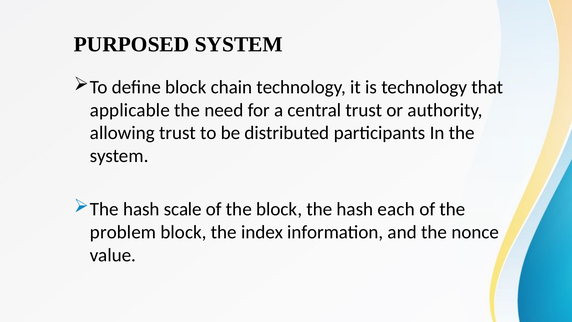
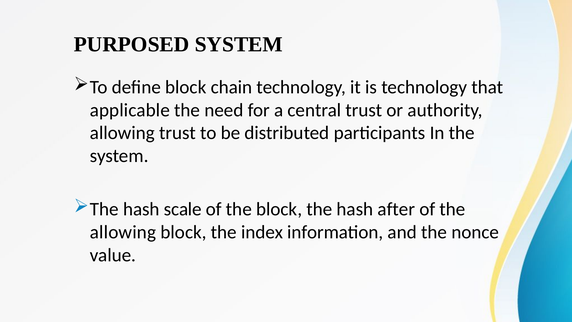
each: each -> after (396, 209)
problem: problem -> allowing (123, 232)
